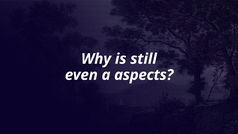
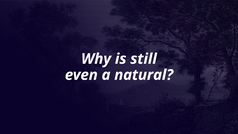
aspects: aspects -> natural (144, 75)
